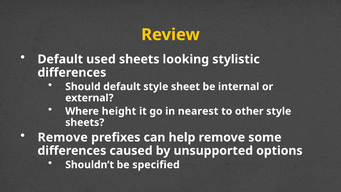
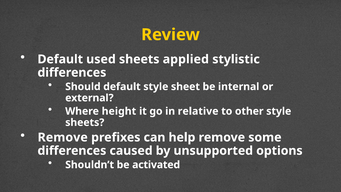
looking: looking -> applied (186, 59)
nearest: nearest -> relative (198, 111)
specified: specified -> activated (156, 165)
